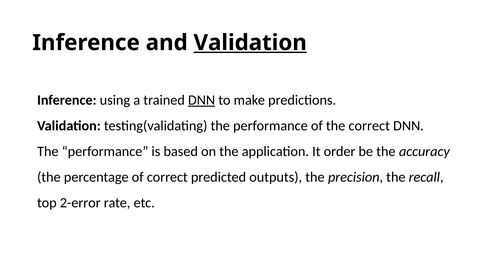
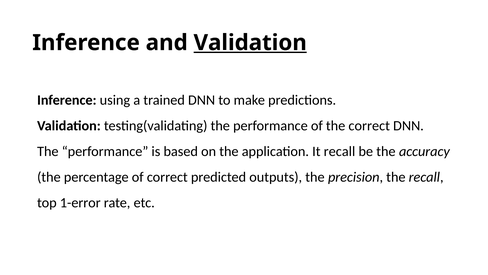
DNN underline: present -> none (202, 100)
It order: order -> recall (340, 151)
2-error: 2-error -> 1-error (80, 202)
